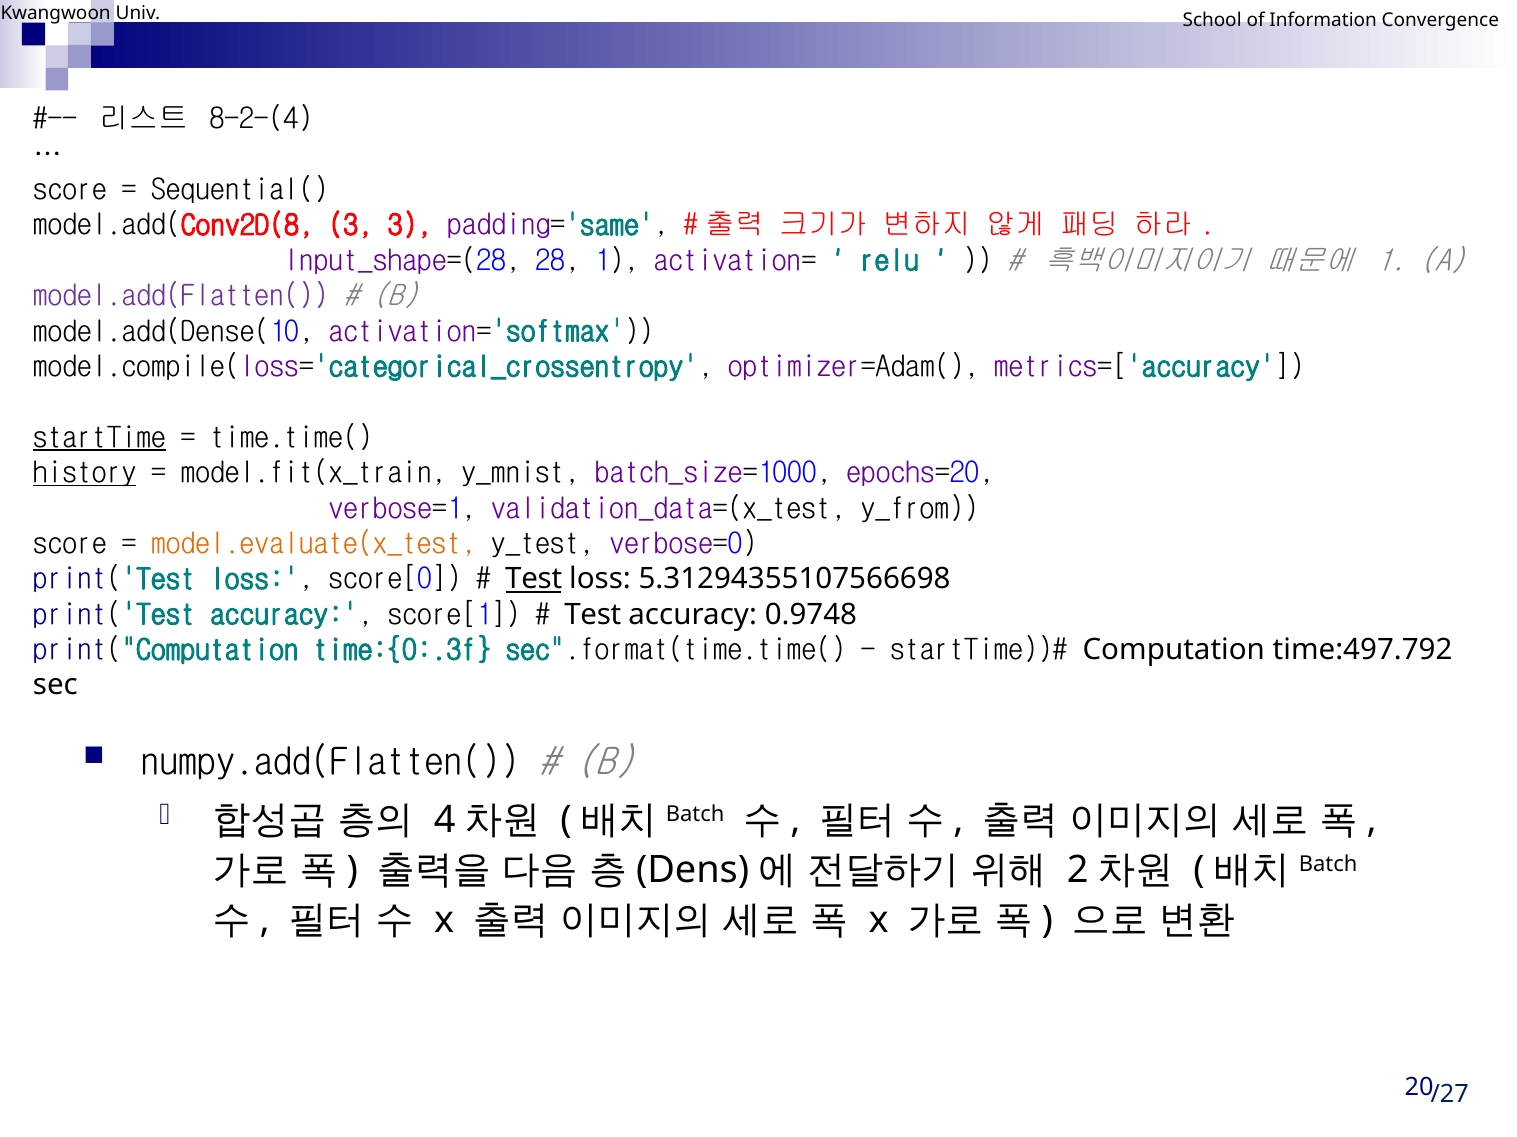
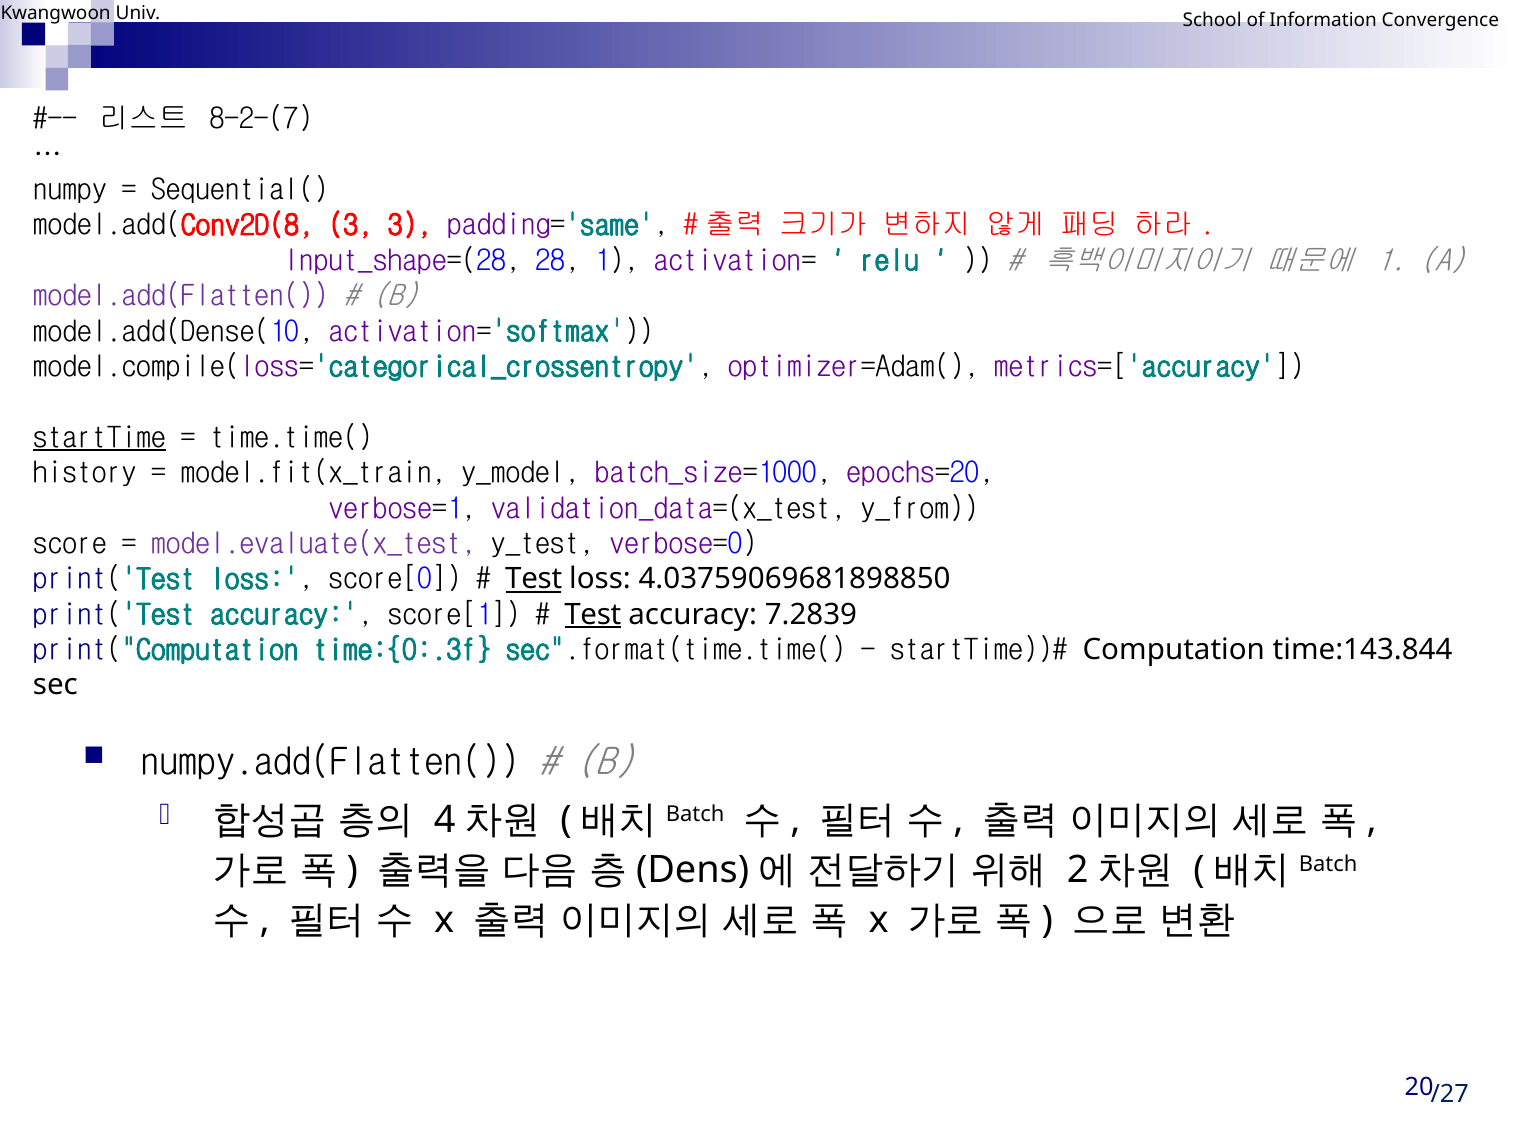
8-2-(4: 8-2-(4 -> 8-2-(7 (261, 119)
score: score -> numpy (70, 190)
history underline: present -> none (85, 473)
y_mnist: y_mnist -> y_model (520, 473)
model.evaluate(x_test colour: orange -> purple (314, 544)
5.31294355107566698: 5.31294355107566698 -> 4.03759069681898850 (795, 579)
Test underline: none -> present (593, 615)
0.9748: 0.9748 -> 7.2839 (811, 615)
time:497.792: time:497.792 -> time:143.844 (1363, 650)
